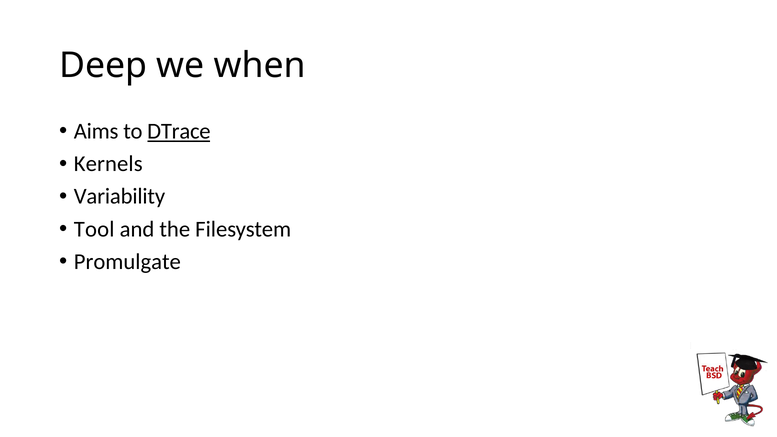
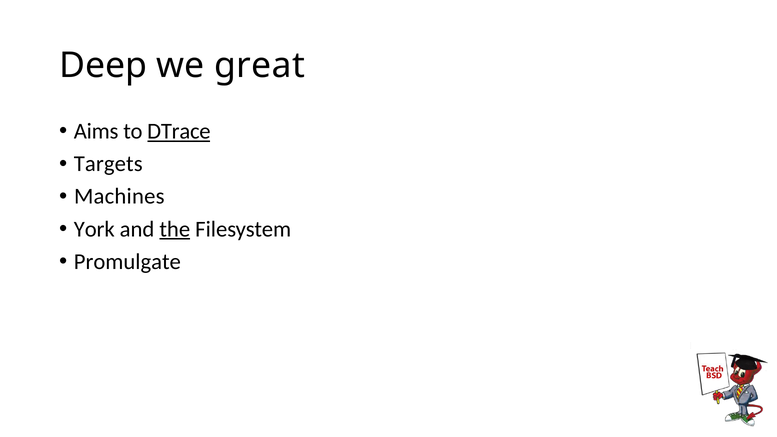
when: when -> great (260, 65)
Kernels: Kernels -> Targets (108, 164)
Variability: Variability -> Machines (119, 197)
Tool: Tool -> York (94, 229)
the underline: none -> present (175, 229)
